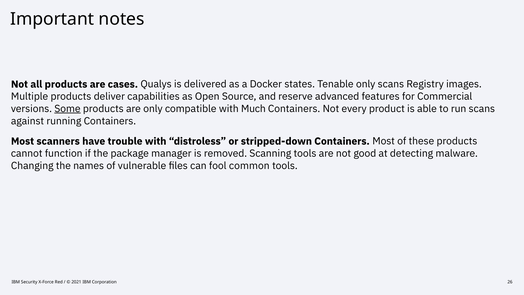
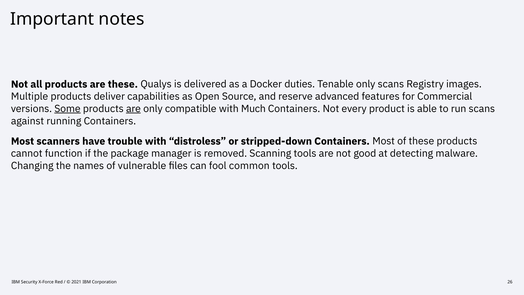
are cases: cases -> these (123, 84)
states: states -> duties (300, 84)
are underline: none -> present (133, 109)
